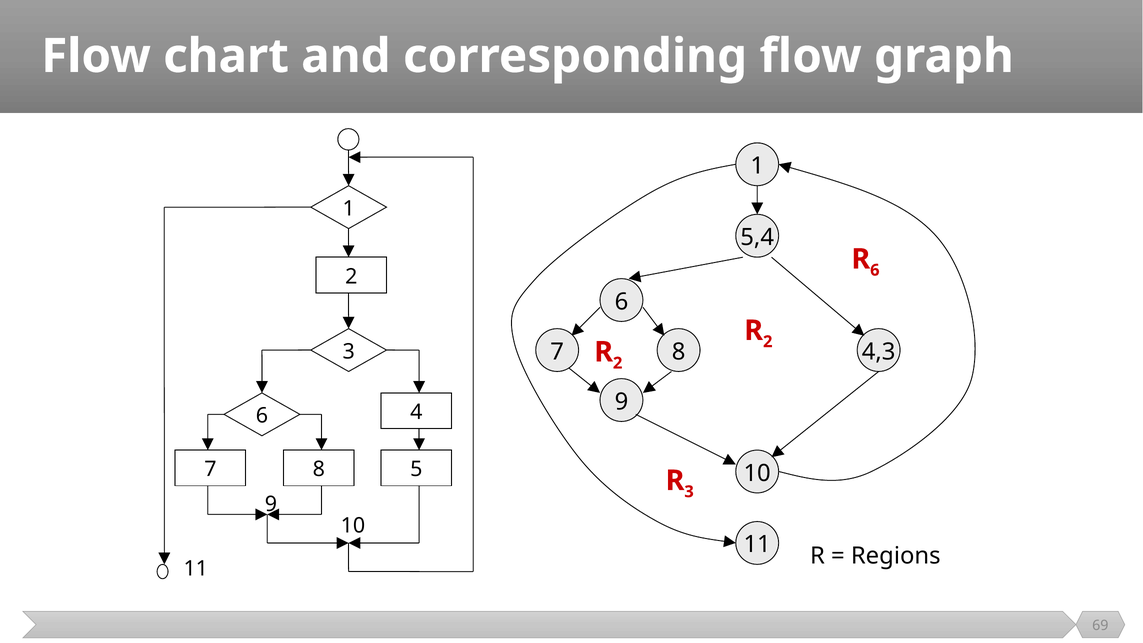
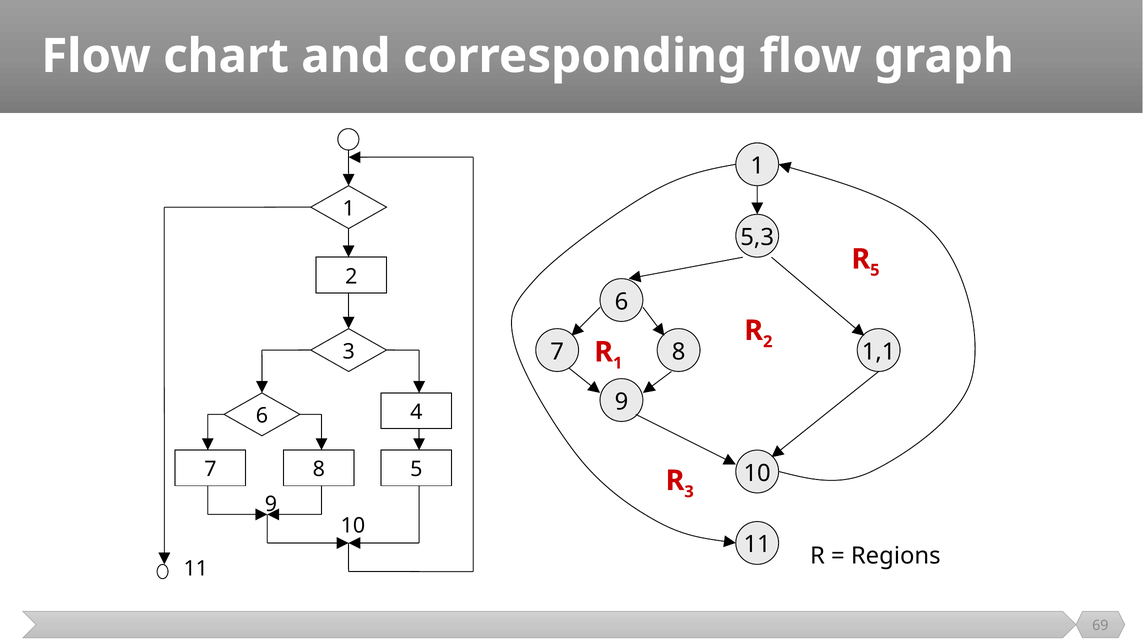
5,4: 5,4 -> 5,3 (757, 237)
R 6: 6 -> 5 (875, 270)
4,3: 4,3 -> 1,1 (879, 352)
2: 2 -> 1 (618, 363)
